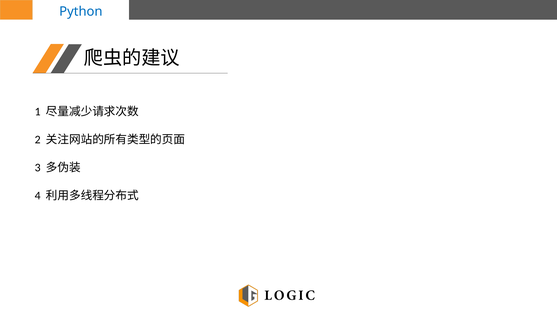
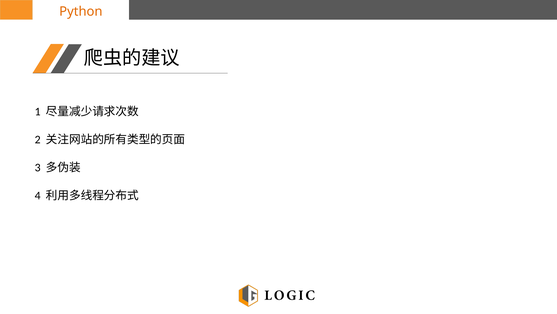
Python colour: blue -> orange (81, 12)
